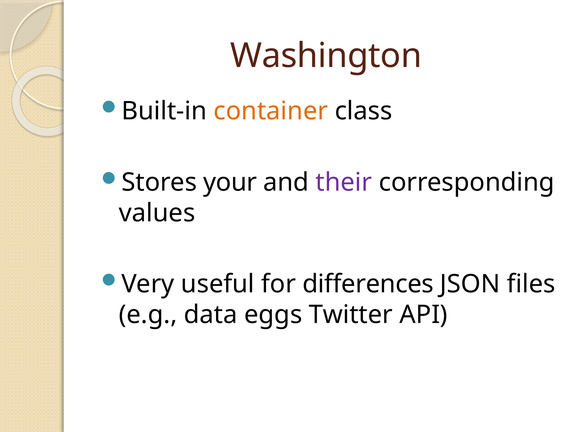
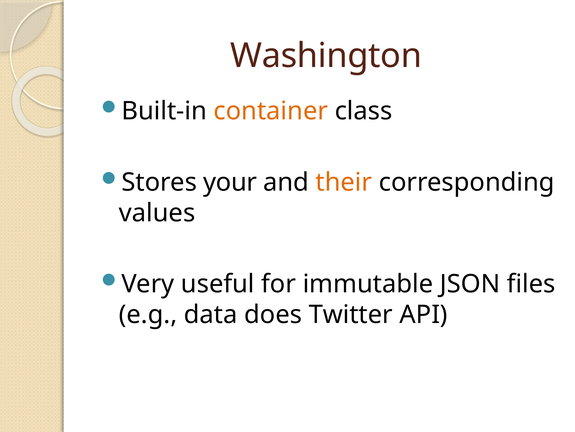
their colour: purple -> orange (344, 182)
differences: differences -> immutable (368, 284)
eggs: eggs -> does (273, 314)
